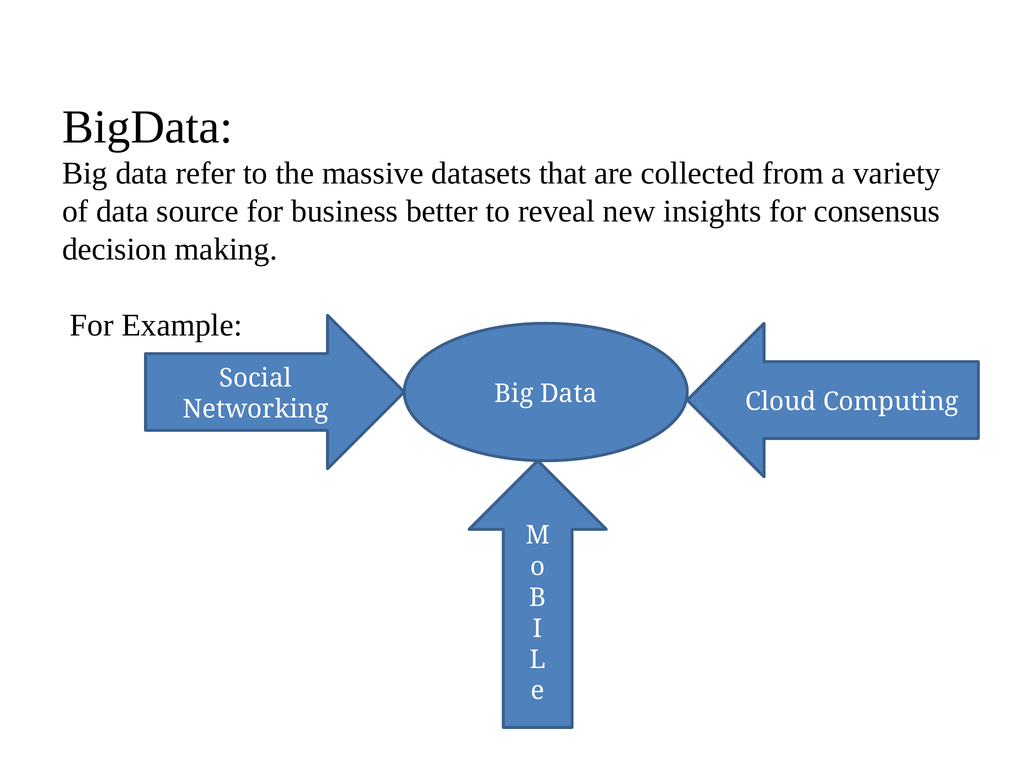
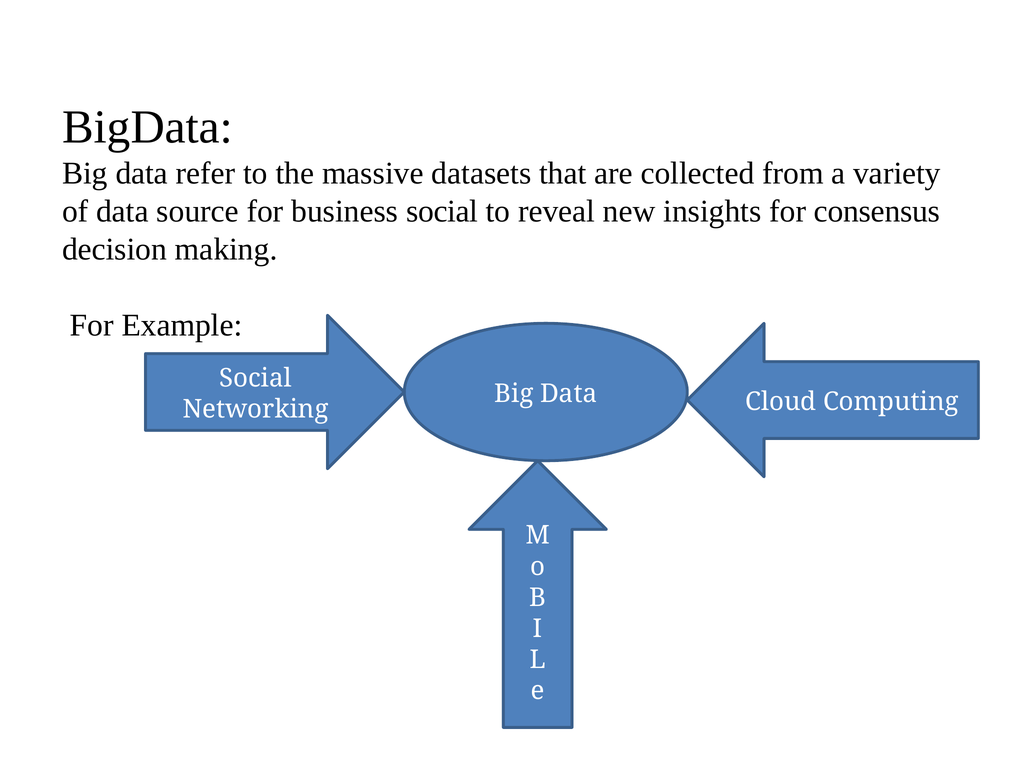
business better: better -> social (442, 212)
